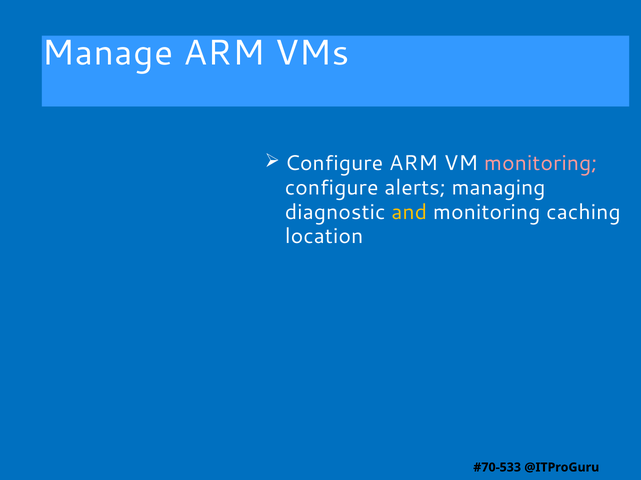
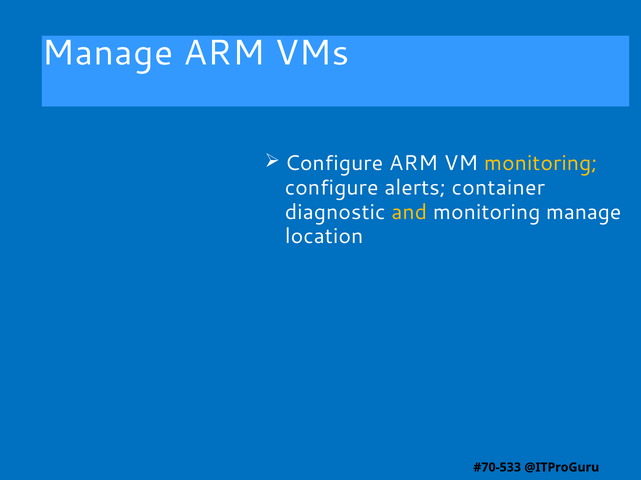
monitoring colour: pink -> yellow (541, 164)
managing: managing -> container (498, 188)
monitoring caching: caching -> manage (584, 212)
